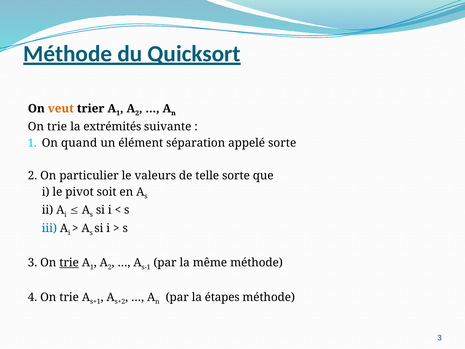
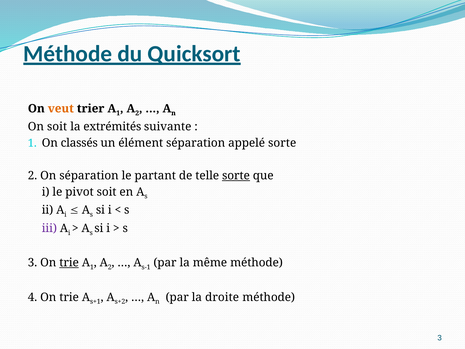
trie: trie -> soit (57, 127)
quand: quand -> classés (79, 143)
On particulier: particulier -> séparation (89, 176)
valeurs: valeurs -> partant (155, 176)
sorte underline: none -> present (236, 176)
iii colour: blue -> purple (49, 228)
étapes: étapes -> droite (222, 297)
